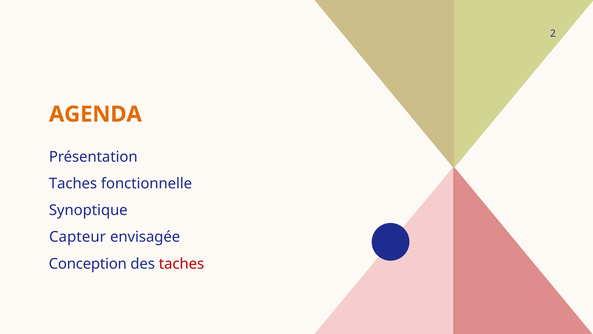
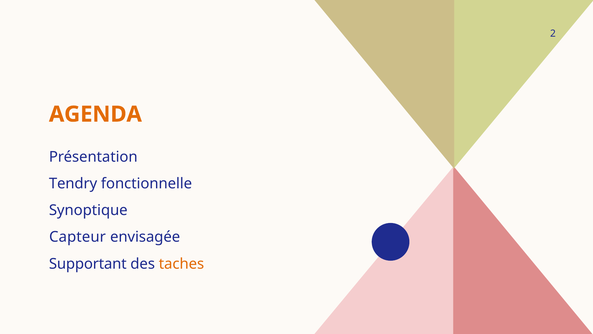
Taches: Taches -> Tendry (73, 183)
Conception: Conception -> Supportant (88, 263)
taches colour: red -> orange (181, 263)
